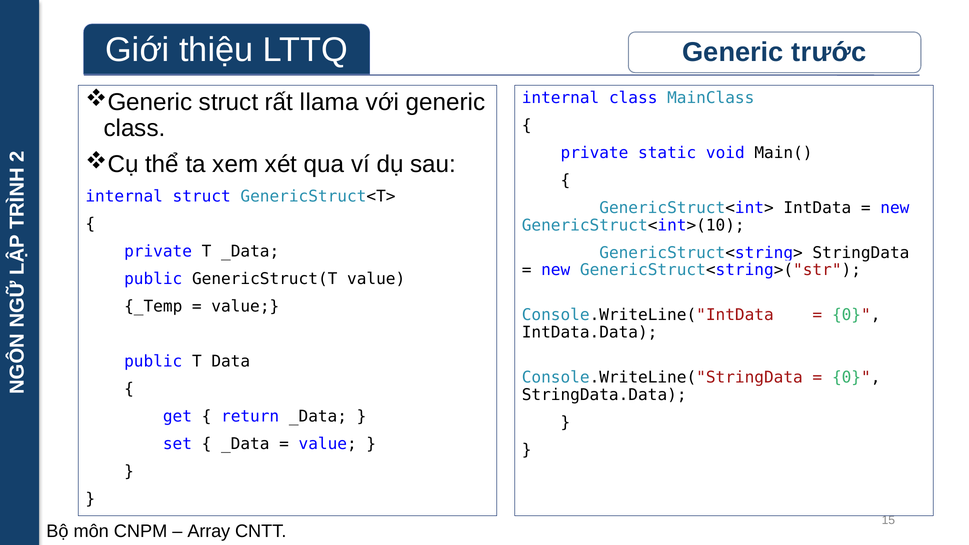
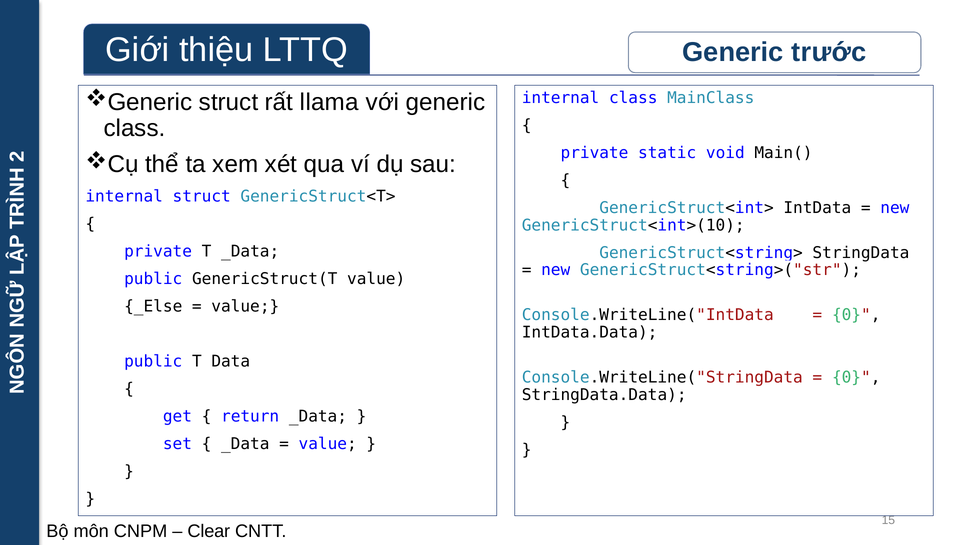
_Temp: _Temp -> _Else (153, 306)
Array: Array -> Clear (209, 531)
